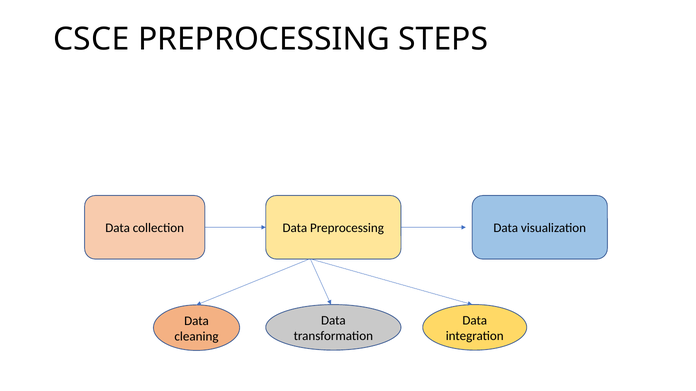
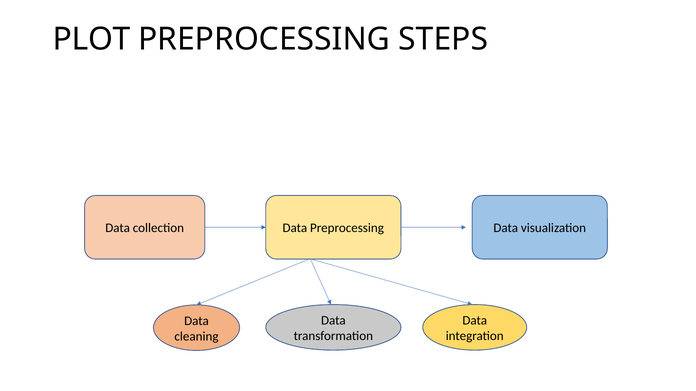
CSCE: CSCE -> PLOT (92, 39)
